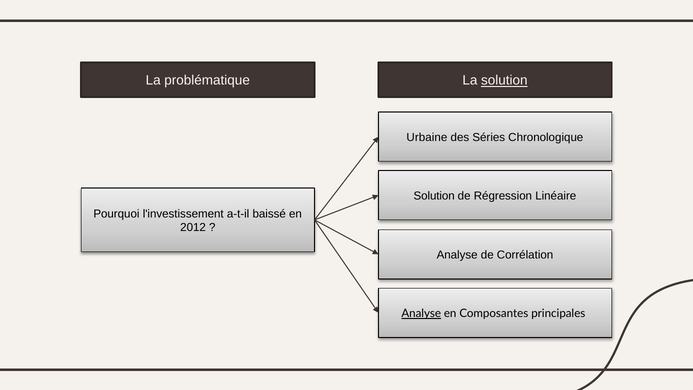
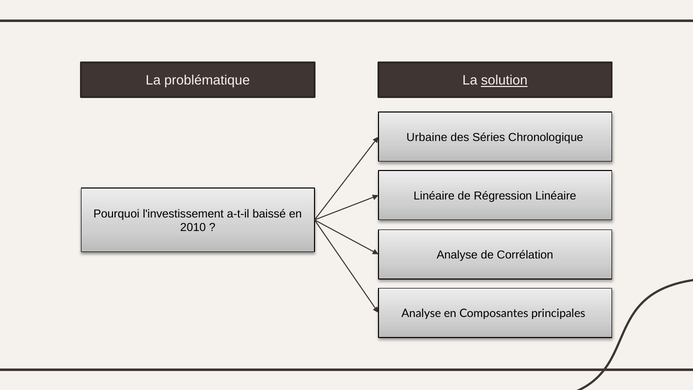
Solution: Solution -> Linéaire (434, 196)
2012: 2012 -> 2010 (193, 228)
Analyse underline: present -> none (421, 313)
